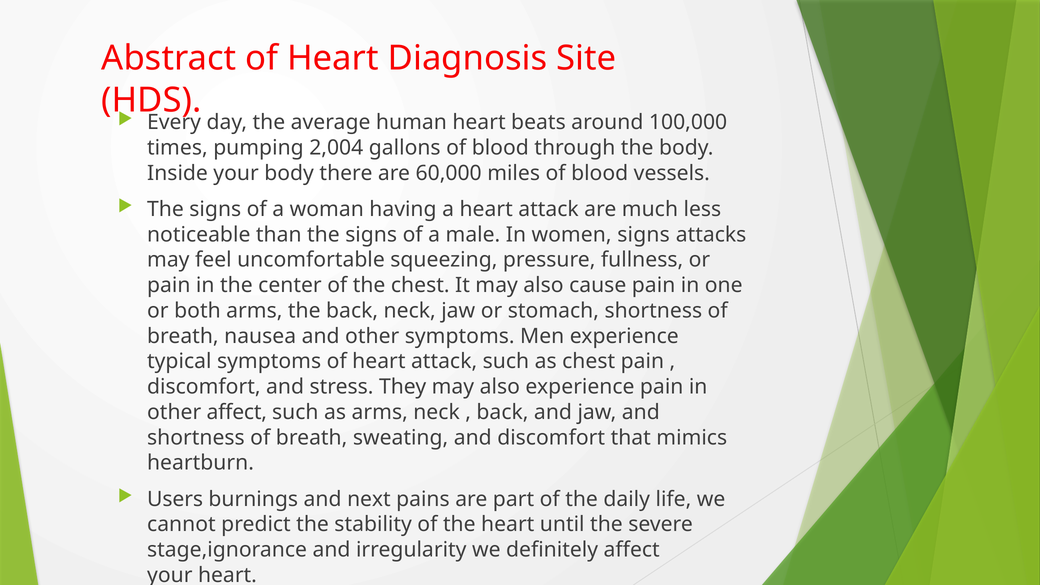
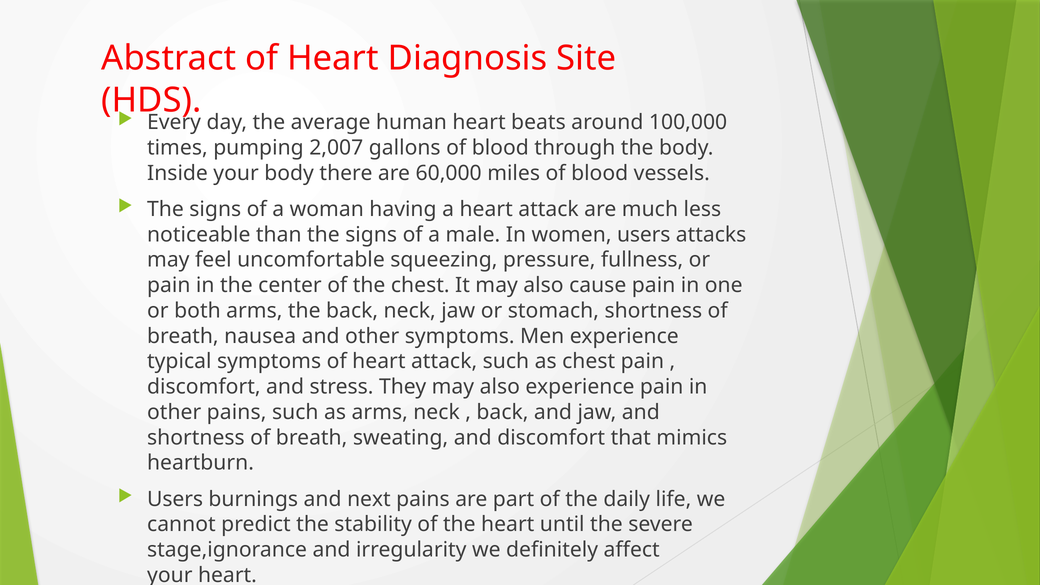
2,004: 2,004 -> 2,007 (336, 148)
women signs: signs -> users (644, 235)
other affect: affect -> pains (237, 412)
